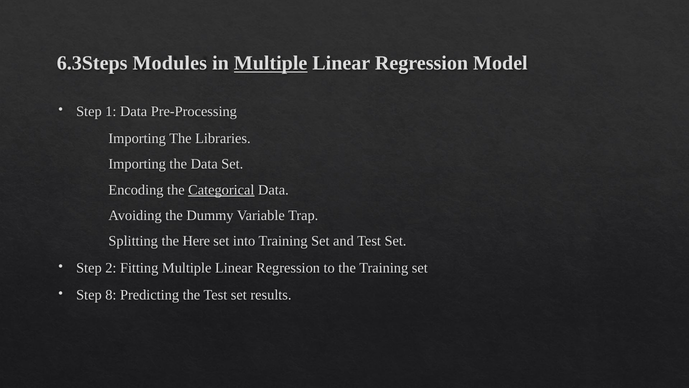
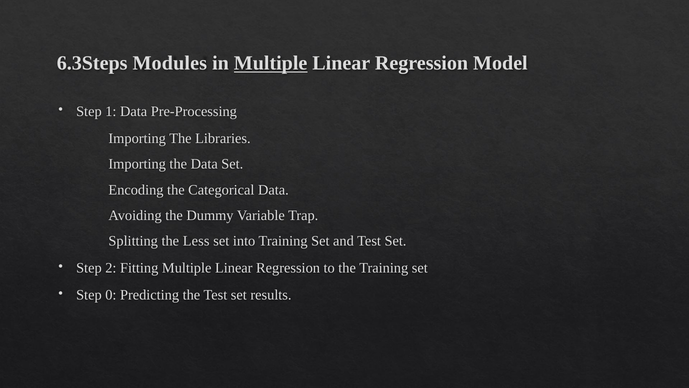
Categorical underline: present -> none (221, 190)
Here: Here -> Less (196, 241)
8: 8 -> 0 (111, 295)
